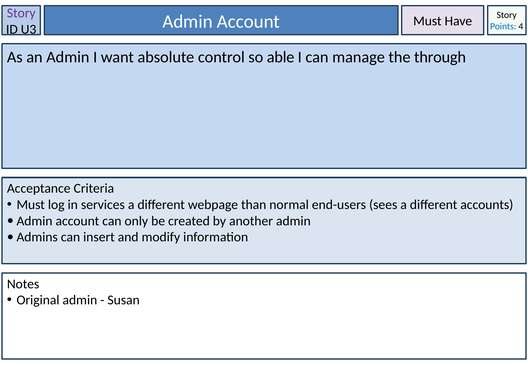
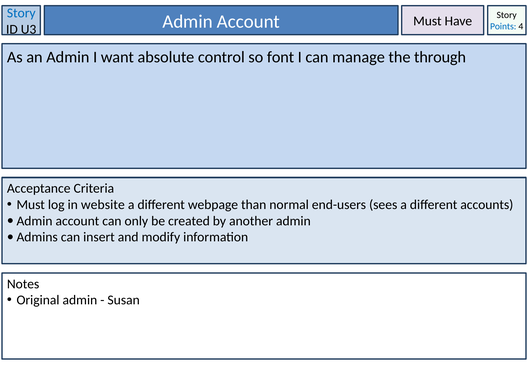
Story colour: purple -> blue (21, 13)
able: able -> font (281, 57)
services: services -> website (103, 205)
